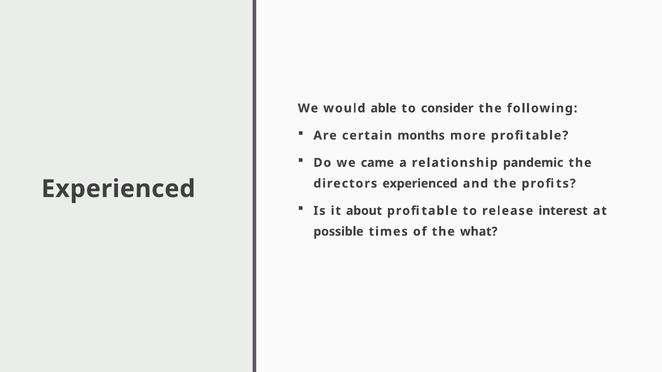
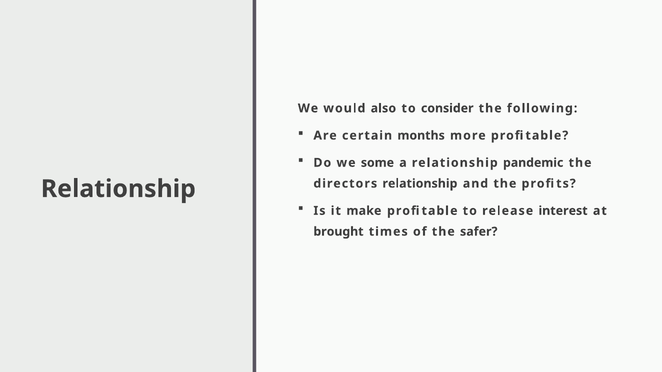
able: able -> also (383, 108)
came: came -> some (377, 163)
directors experienced: experienced -> relationship (420, 184)
Experienced: Experienced -> Relationship (118, 189)
about: about -> make (364, 211)
possible: possible -> brought (338, 232)
what: what -> safer (479, 232)
